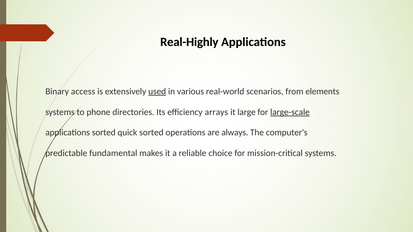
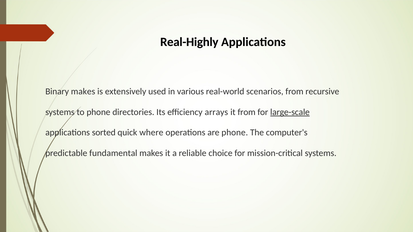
Binary access: access -> makes (83, 91)
used underline: present -> none (157, 91)
elements: elements -> recursive (322, 91)
it large: large -> from (247, 112)
quick sorted: sorted -> where (151, 133)
are always: always -> phone (235, 133)
